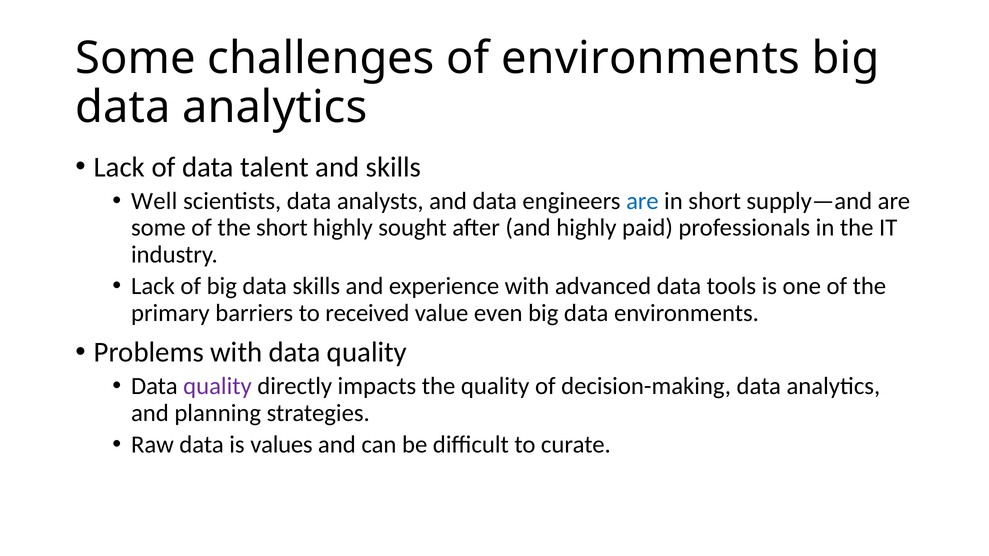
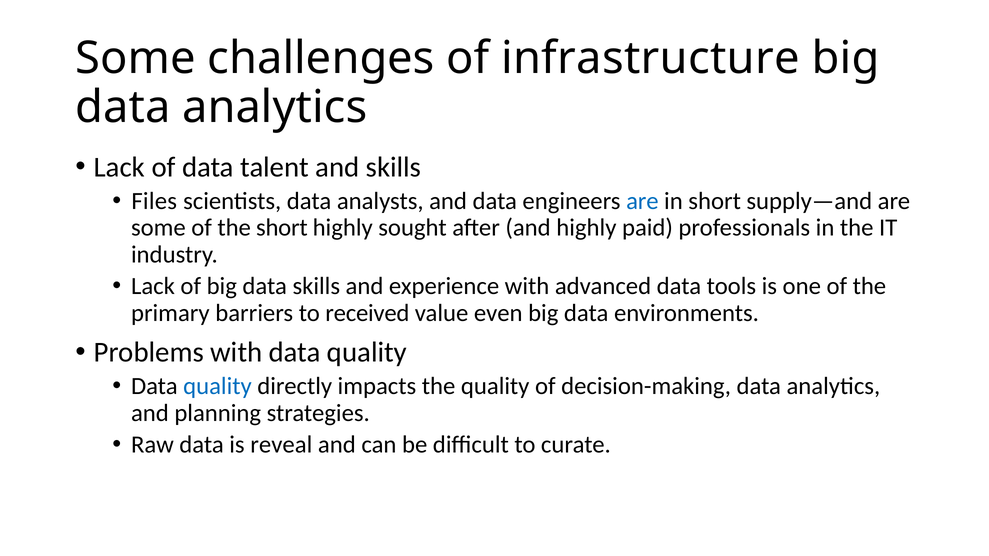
of environments: environments -> infrastructure (651, 59)
Well: Well -> Files (154, 201)
quality colour: purple -> blue (217, 386)
values: values -> reveal (281, 445)
